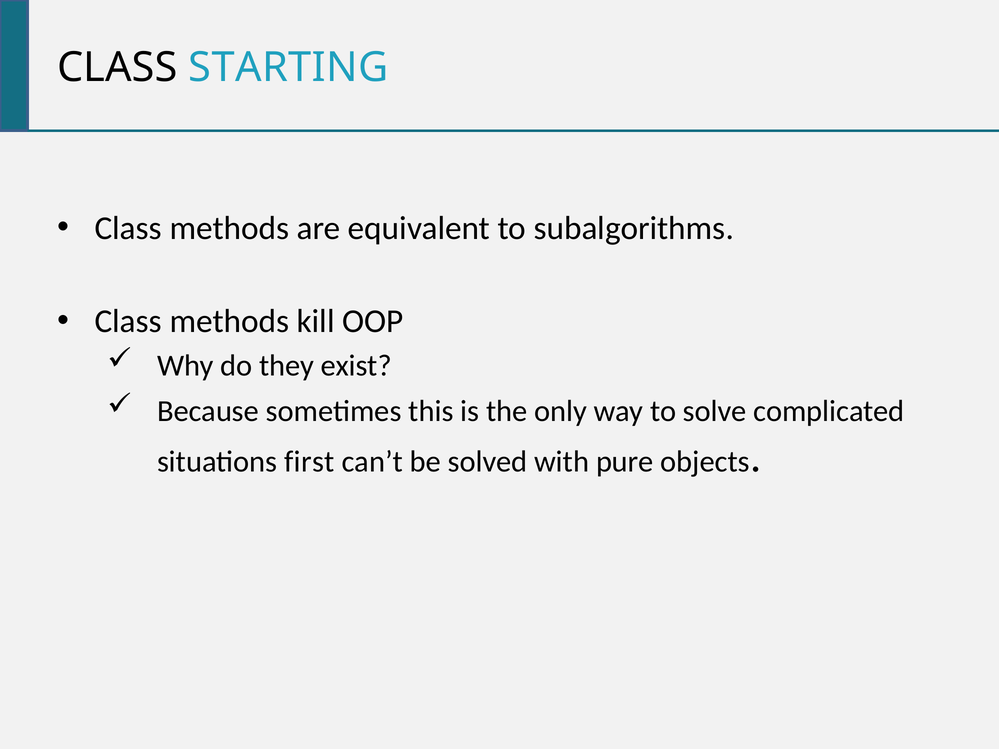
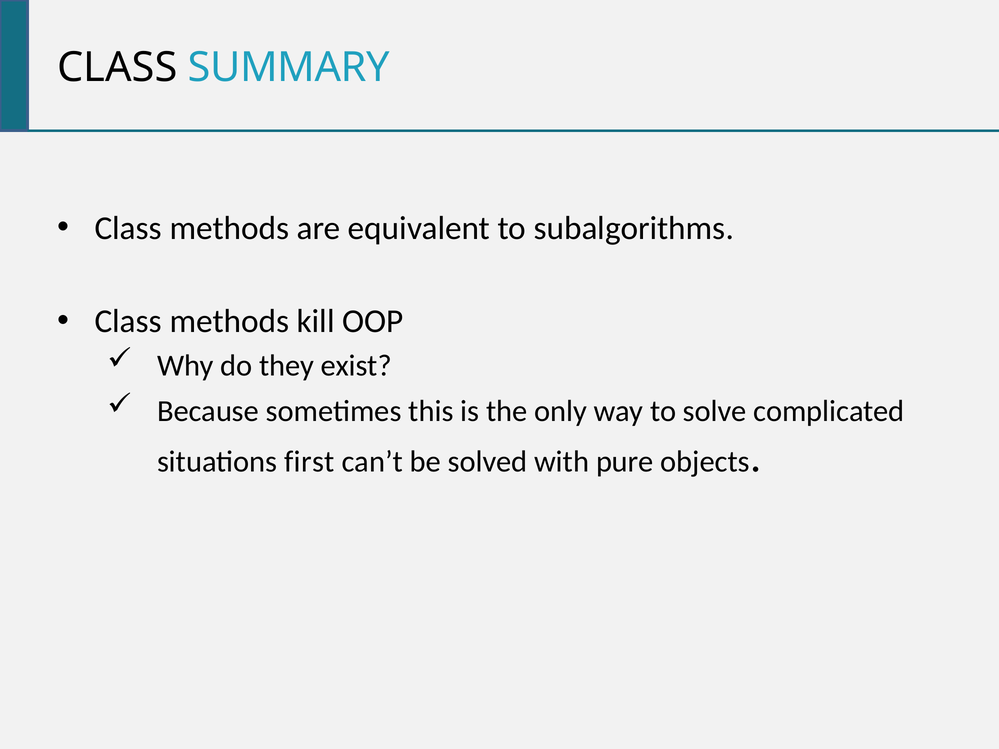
STARTING: STARTING -> SUMMARY (289, 68)
